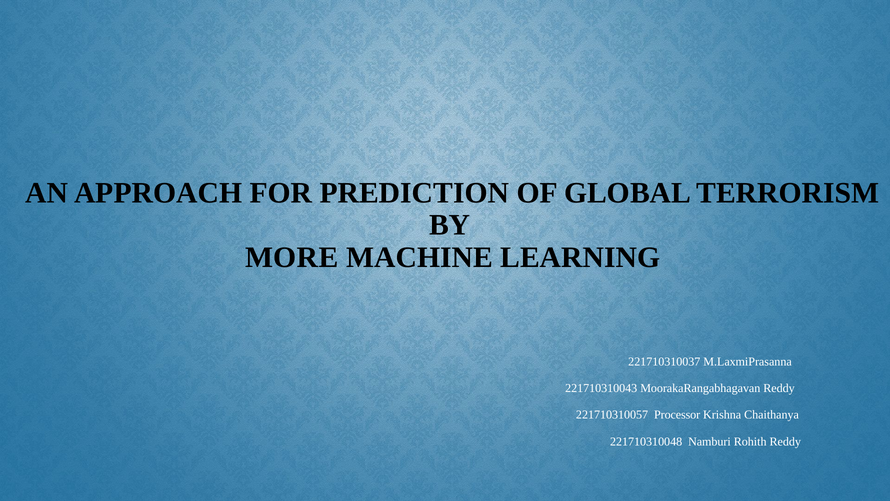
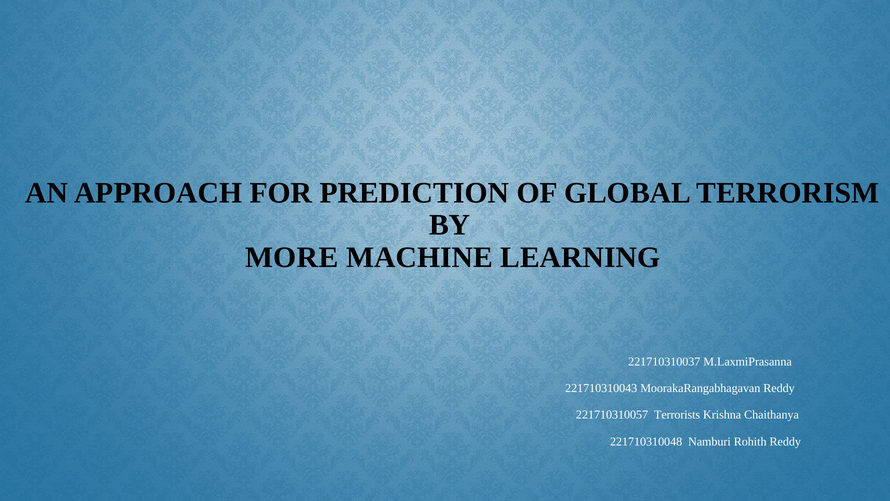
Processor: Processor -> Terrorists (677, 415)
